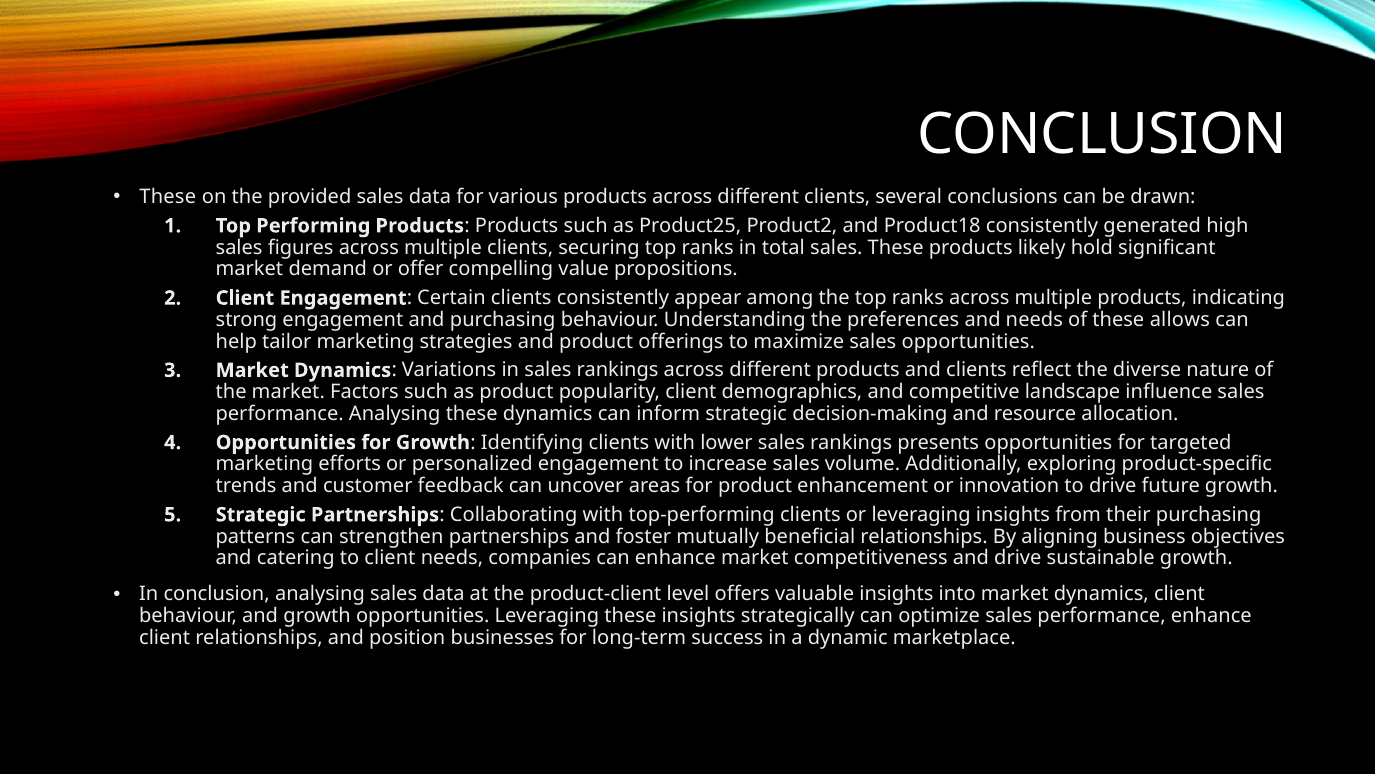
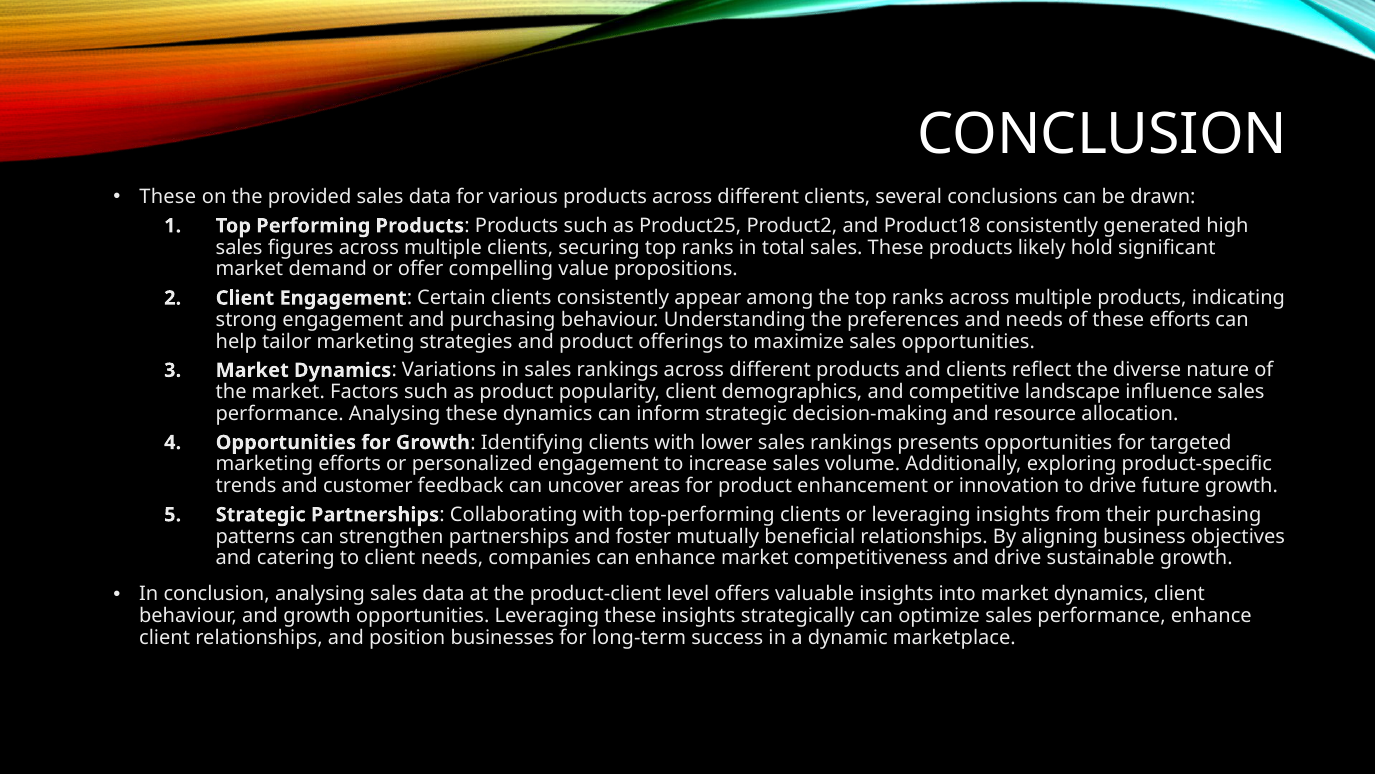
these allows: allows -> efforts (1180, 320)
